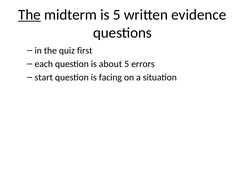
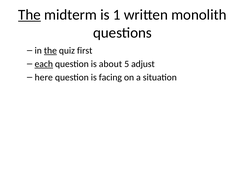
is 5: 5 -> 1 (117, 15)
evidence: evidence -> monolith (199, 15)
the underline: none -> present (50, 50)
each underline: none -> present (44, 64)
errors: errors -> adjust (143, 64)
start: start -> here (44, 77)
